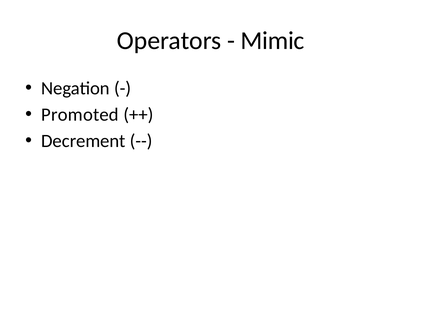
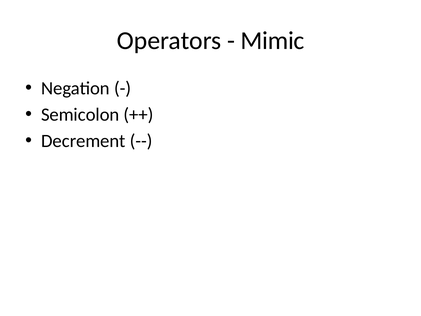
Promoted: Promoted -> Semicolon (80, 115)
